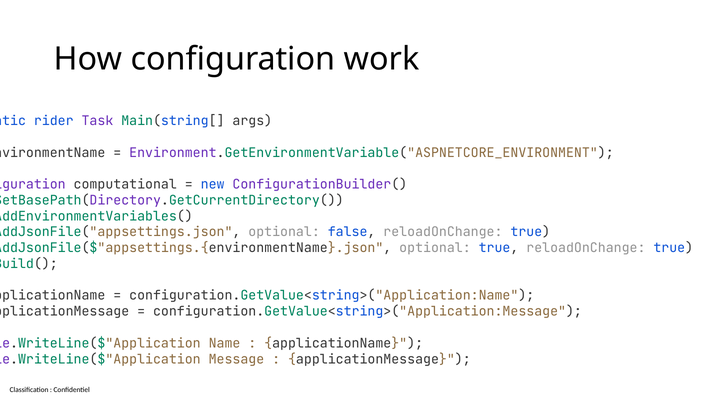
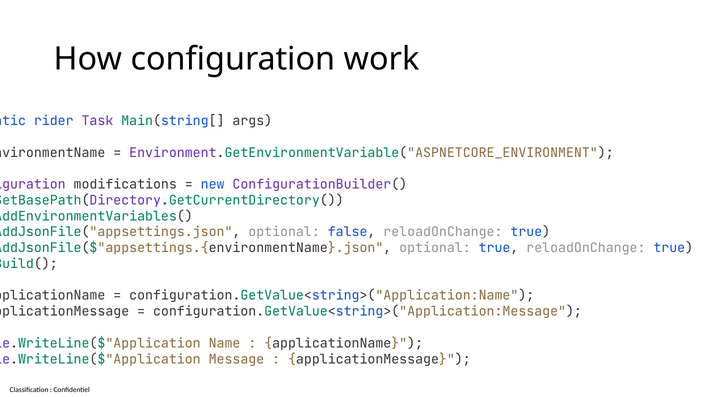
computational: computational -> modifications (125, 185)
